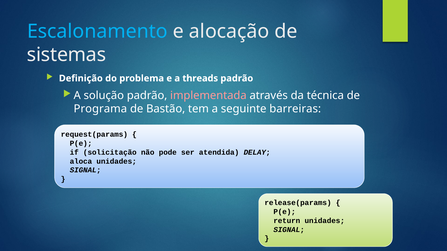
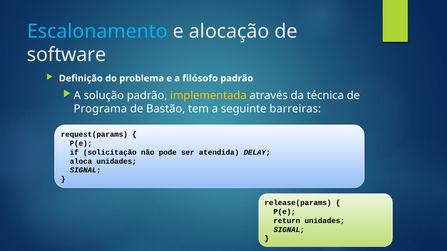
sistemas: sistemas -> software (67, 55)
threads: threads -> filósofo (200, 78)
implementada colour: pink -> yellow (208, 96)
